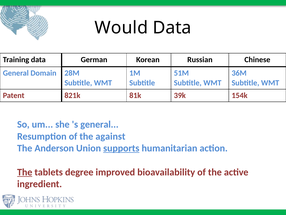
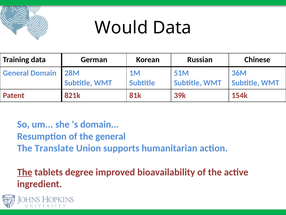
s general: general -> domain (99, 124)
the against: against -> general (111, 136)
Anderson: Anderson -> Translate (54, 148)
supports underline: present -> none (121, 148)
